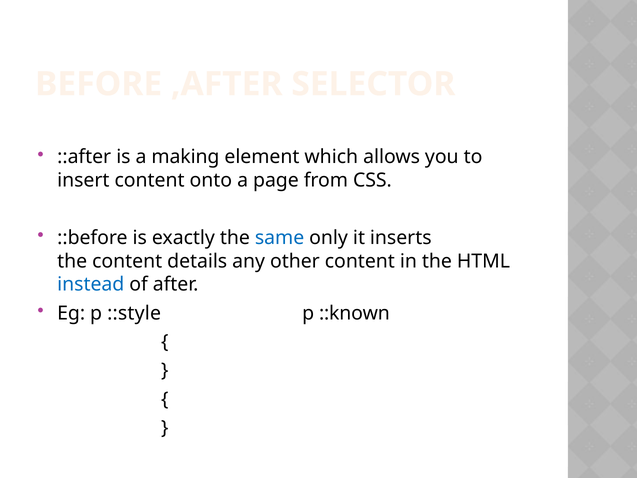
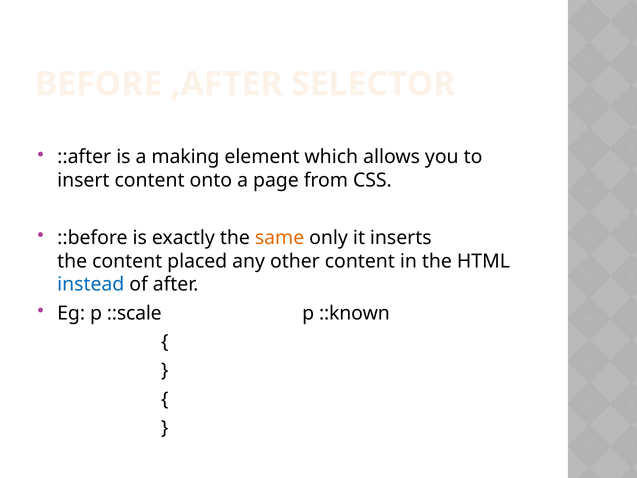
same colour: blue -> orange (280, 238)
details: details -> placed (197, 261)
::style: ::style -> ::scale (134, 313)
